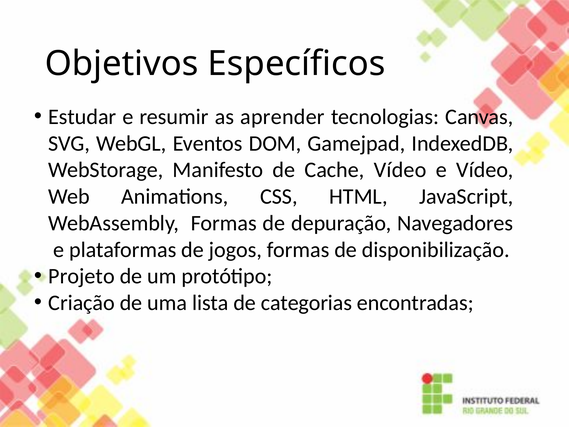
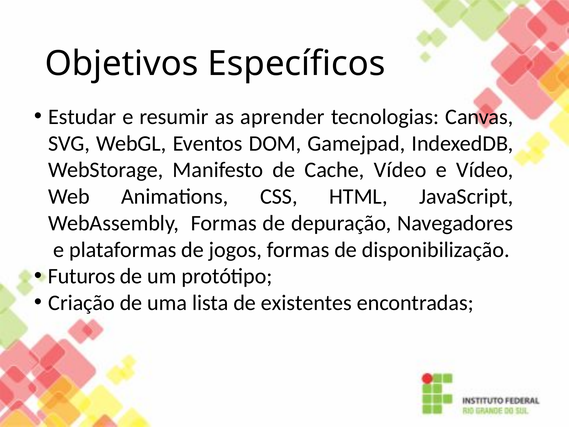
Projeto: Projeto -> Futuros (82, 276)
categorias: categorias -> existentes (306, 303)
